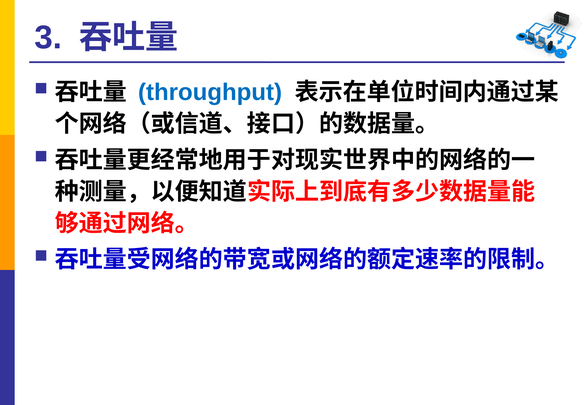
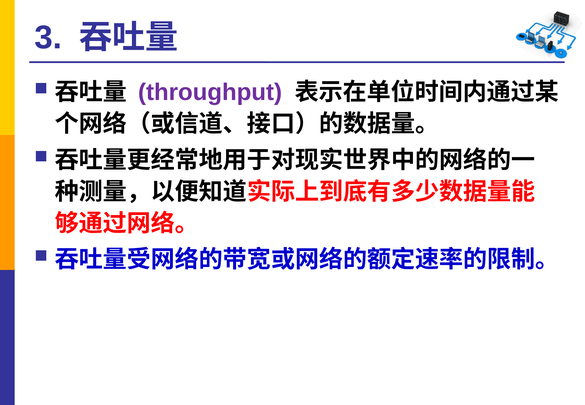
throughput colour: blue -> purple (210, 92)
